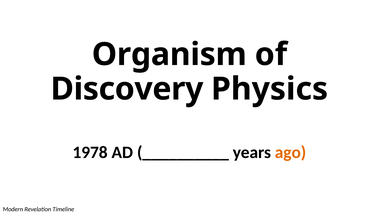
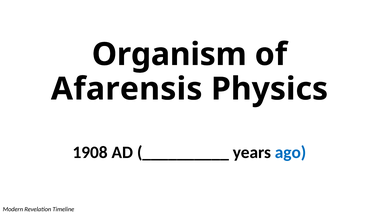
Discovery: Discovery -> Afarensis (127, 89)
1978: 1978 -> 1908 (90, 153)
ago colour: orange -> blue (291, 153)
